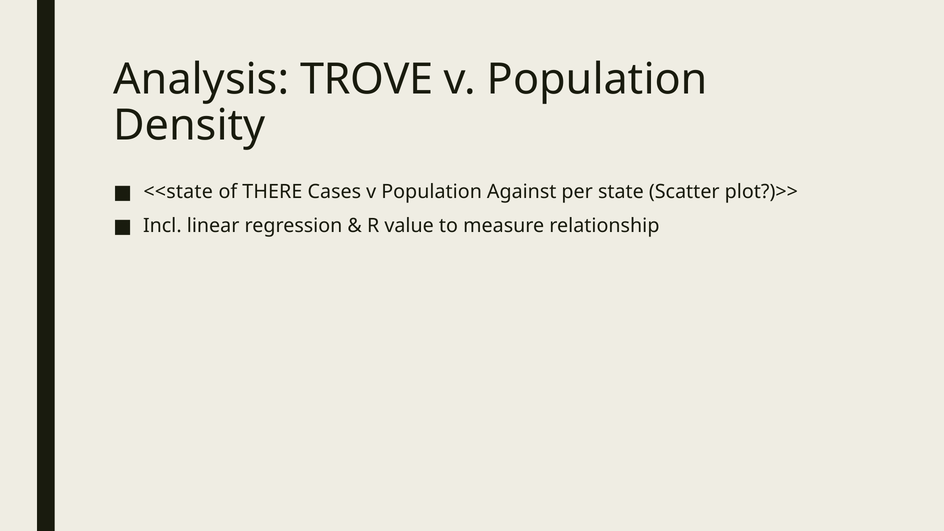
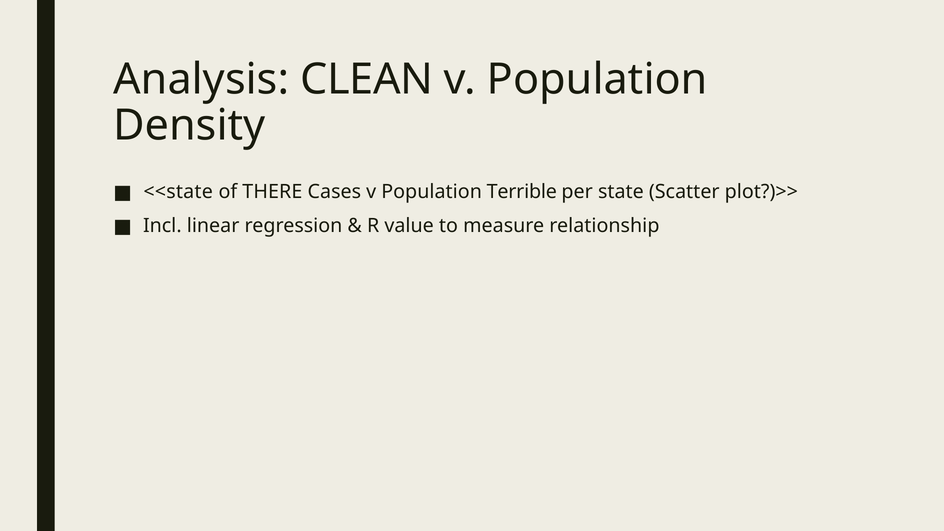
TROVE: TROVE -> CLEAN (367, 79)
Against: Against -> Terrible (522, 192)
